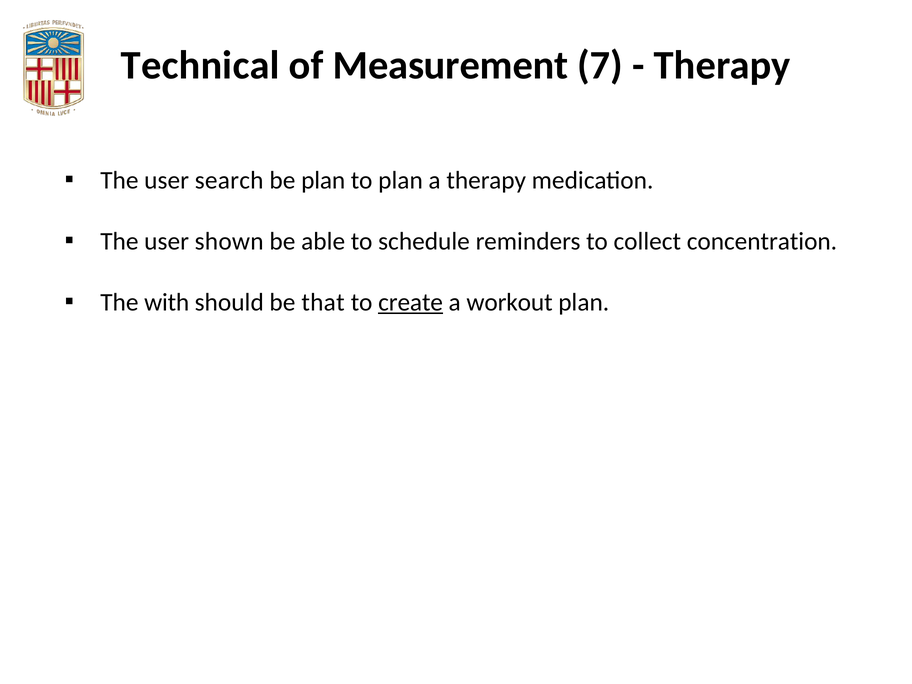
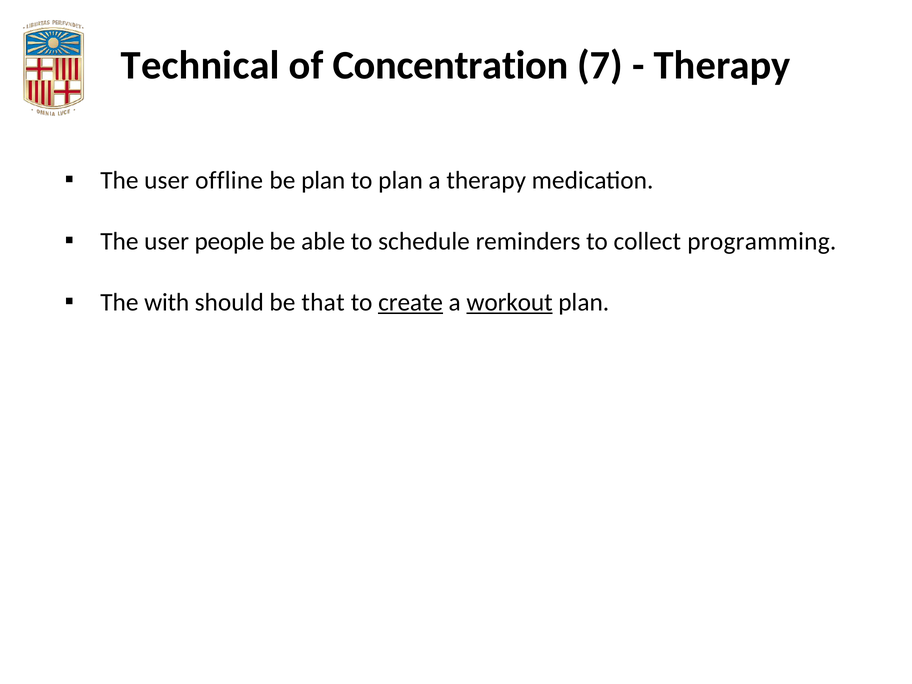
Measurement: Measurement -> Concentration (451, 66)
search: search -> offline (229, 181)
shown: shown -> people (229, 241)
concentration: concentration -> programming (762, 241)
workout underline: none -> present (510, 302)
